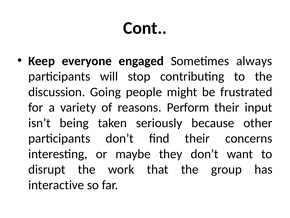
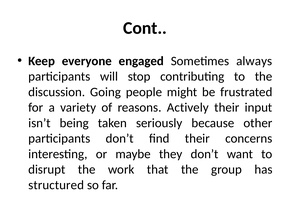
Perform: Perform -> Actively (188, 107)
interactive: interactive -> structured (56, 185)
